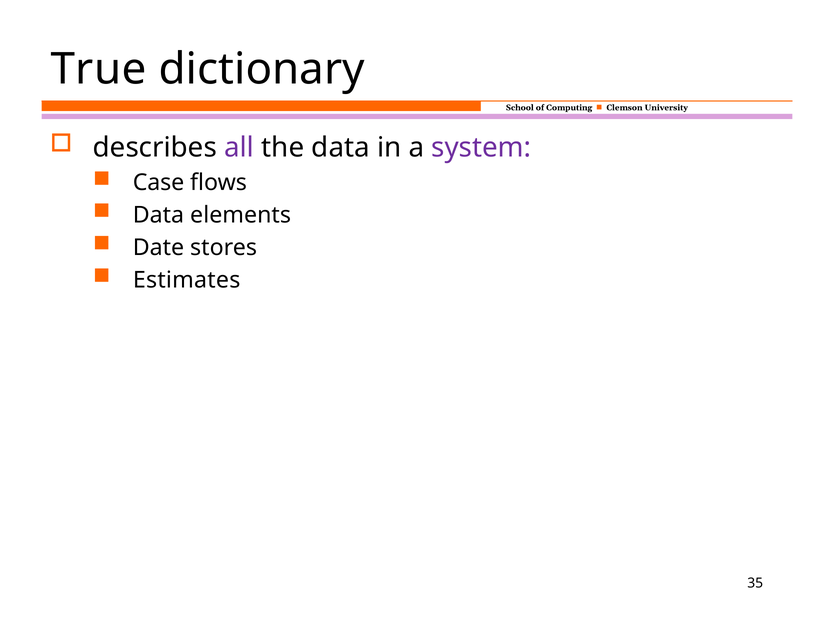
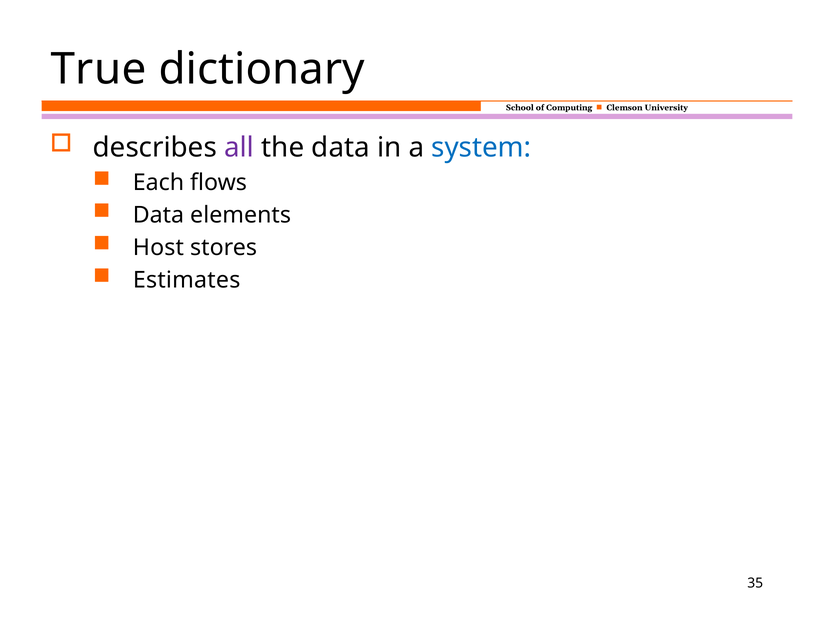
system colour: purple -> blue (481, 148)
Case: Case -> Each (158, 183)
Date: Date -> Host (158, 248)
